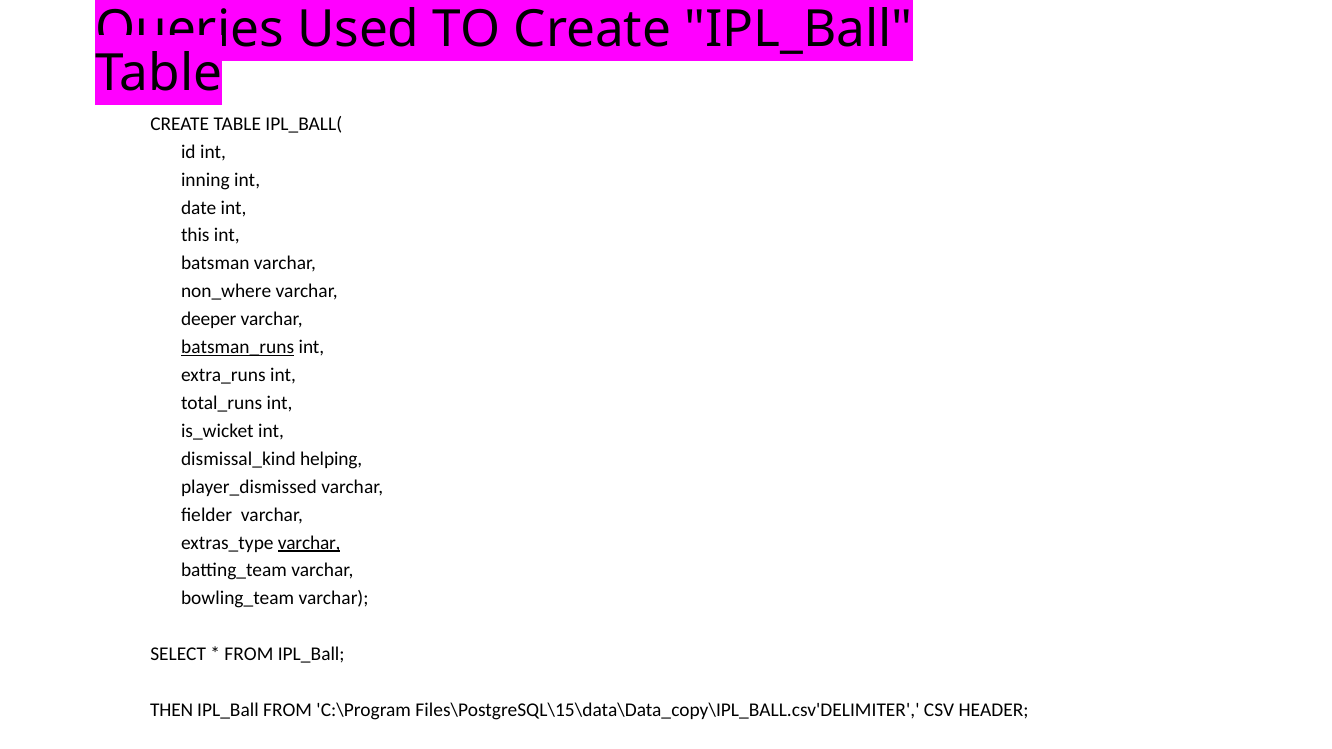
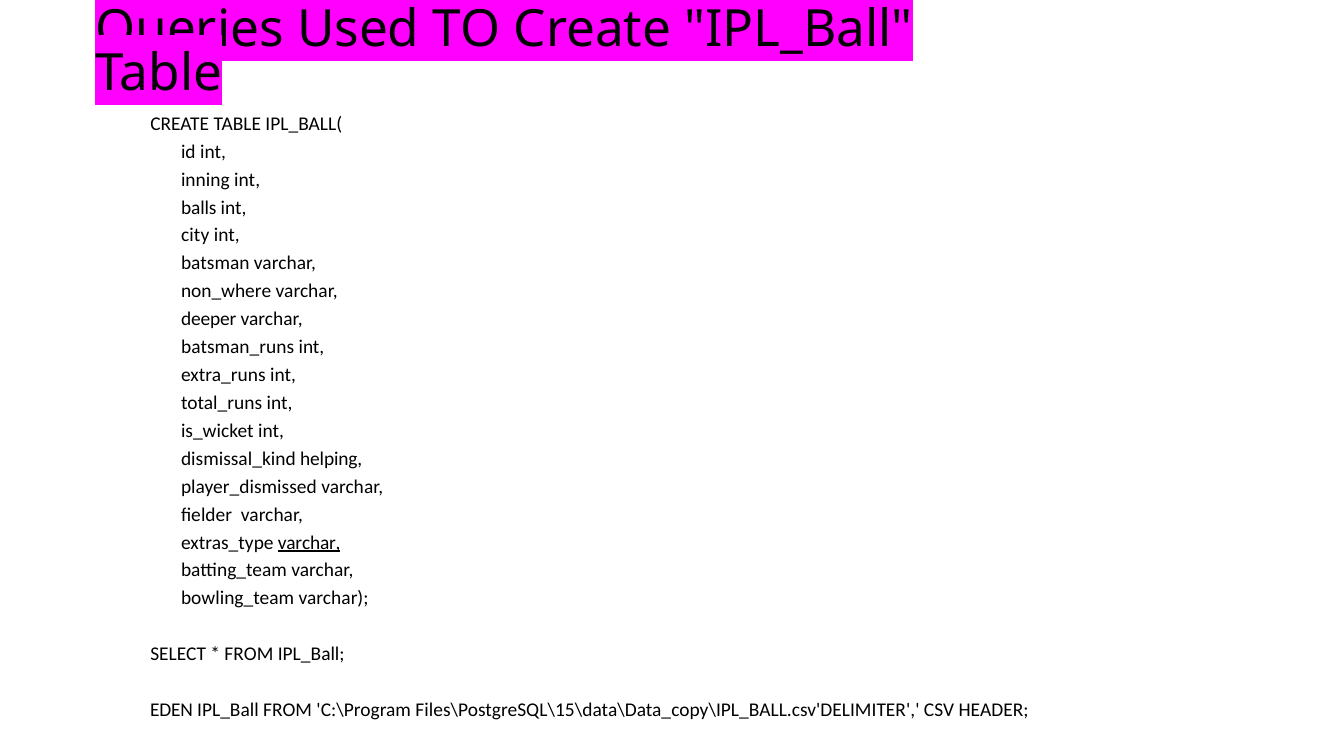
date: date -> balls (199, 208)
this: this -> city (195, 236)
batsman_runs underline: present -> none (238, 347)
THEN: THEN -> EDEN (172, 710)
